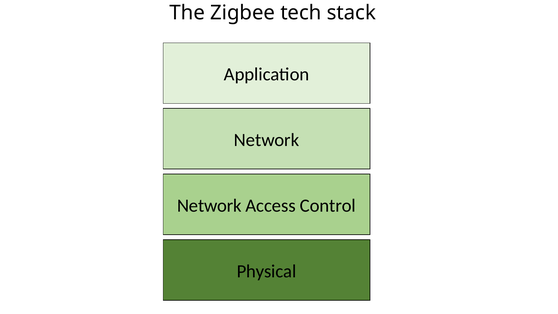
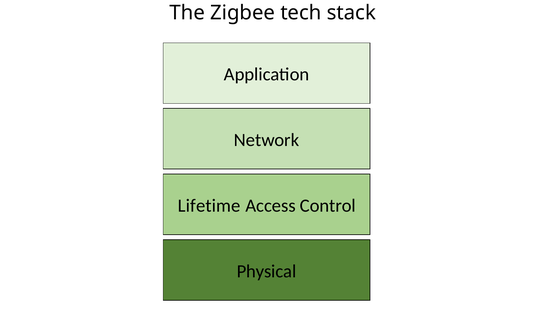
Network: Network -> Lifetime (209, 206)
